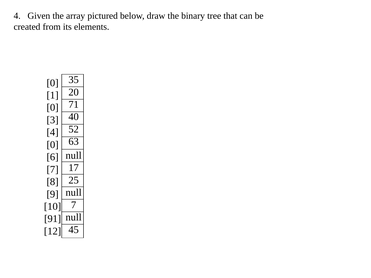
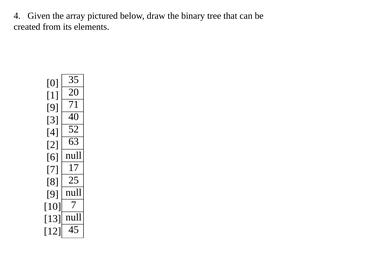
0: 0 -> 9 (53, 108)
0: 0 -> 2 (53, 145)
91: 91 -> 13 (53, 219)
